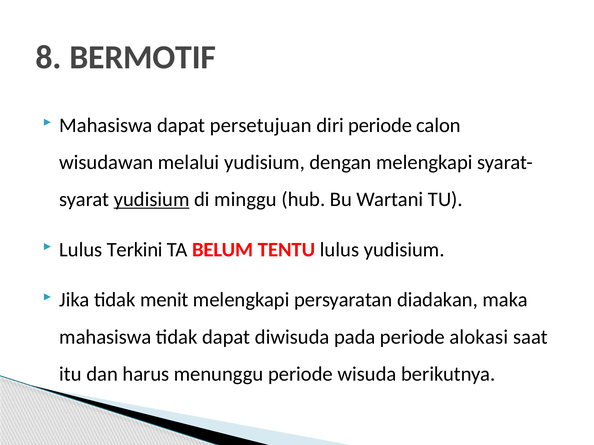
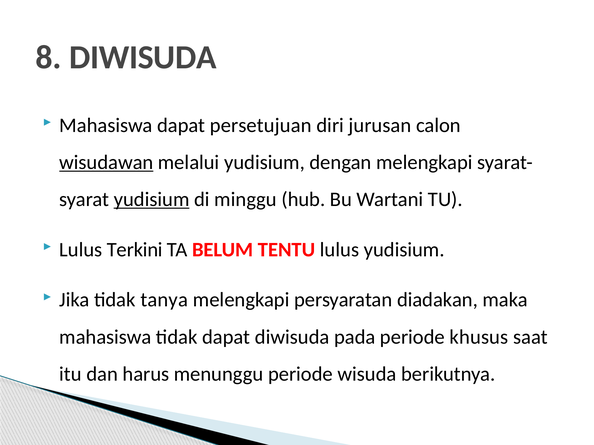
8 BERMOTIF: BERMOTIF -> DIWISUDA (143, 57)
diri periode: periode -> jurusan (380, 125)
wisudawan underline: none -> present (106, 162)
menit: menit -> tanya (164, 300)
alokasi: alokasi -> khusus (479, 337)
